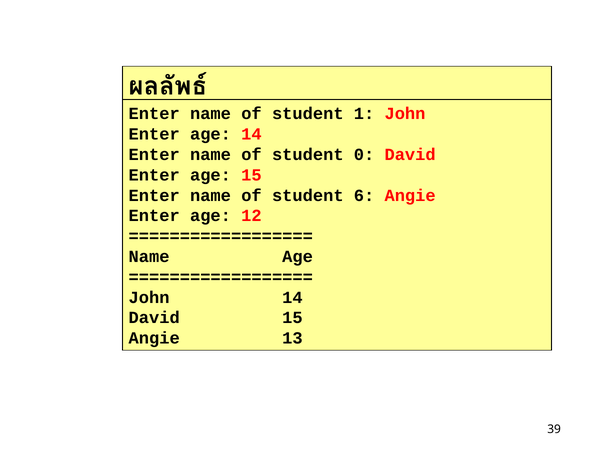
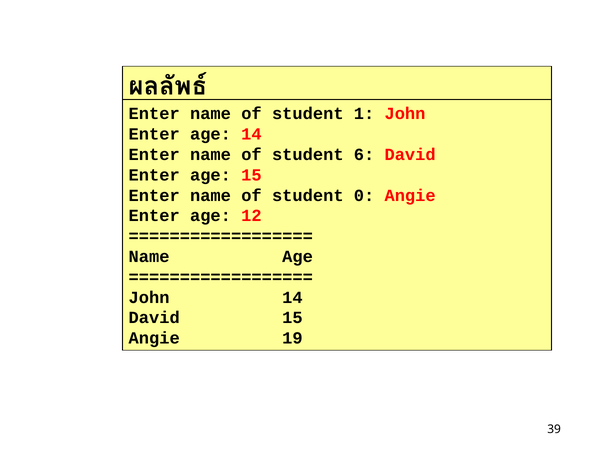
0: 0 -> 6 (364, 155)
6: 6 -> 0 (364, 196)
13: 13 -> 19 (292, 339)
